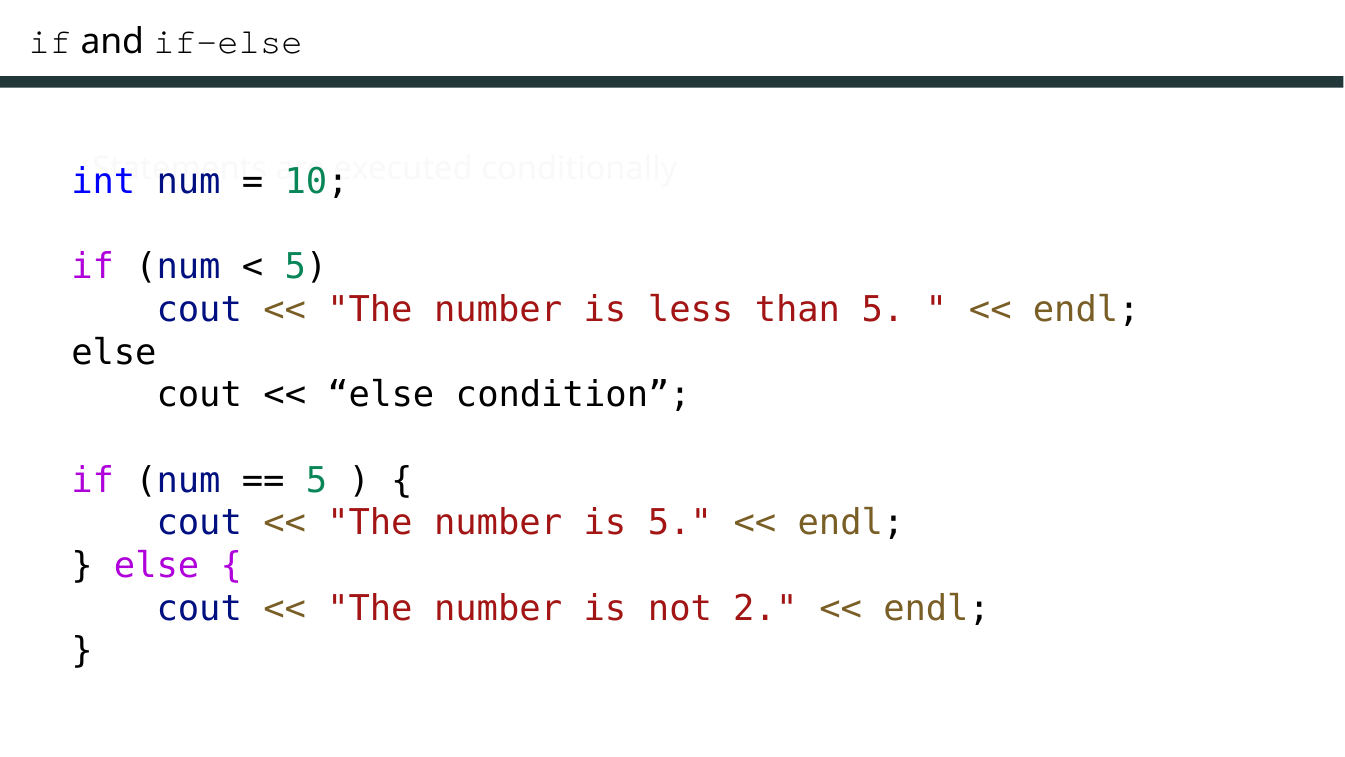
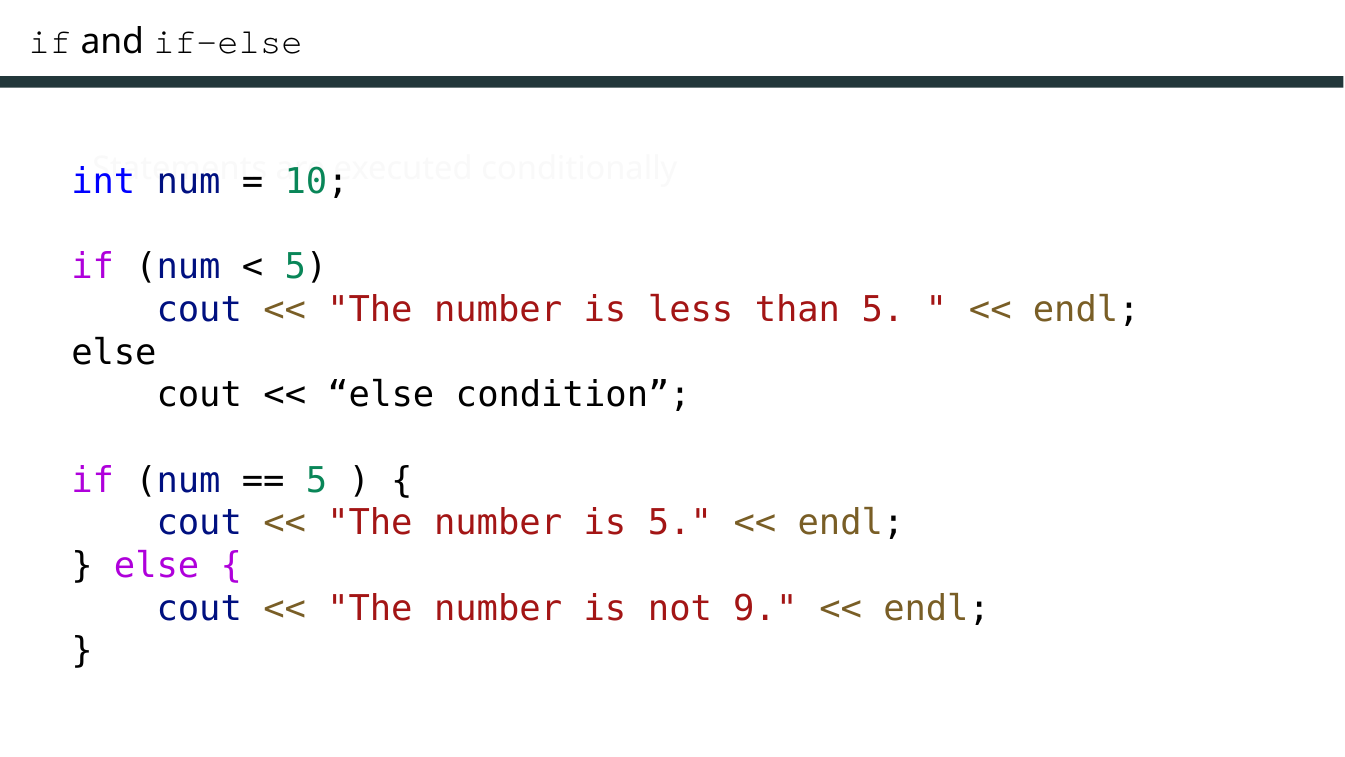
2: 2 -> 9 (765, 608)
